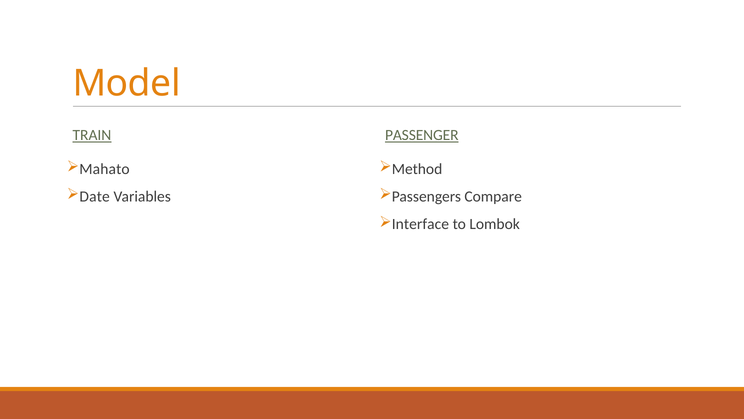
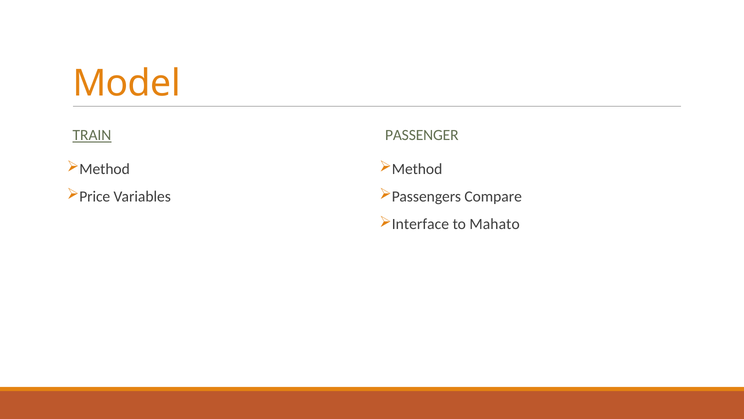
PASSENGER underline: present -> none (422, 135)
Mahato: Mahato -> Method (105, 169)
Date: Date -> Price (95, 196)
Lombok: Lombok -> Mahato (495, 224)
